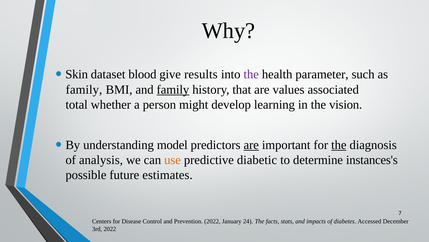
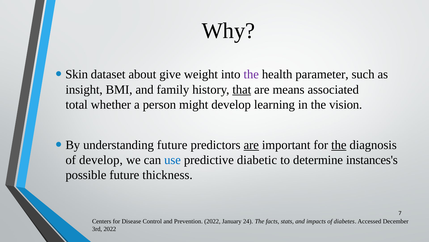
blood: blood -> about (142, 74)
results: results -> weight (201, 74)
family: family -> insight (84, 89)
family underline: present -> none (173, 89)
that underline: none -> present (242, 89)
values: values -> means (289, 89)
understanding model: model -> future (172, 145)
of analysis: analysis -> develop (101, 160)
use colour: orange -> blue (173, 160)
estimates: estimates -> thickness (167, 175)
